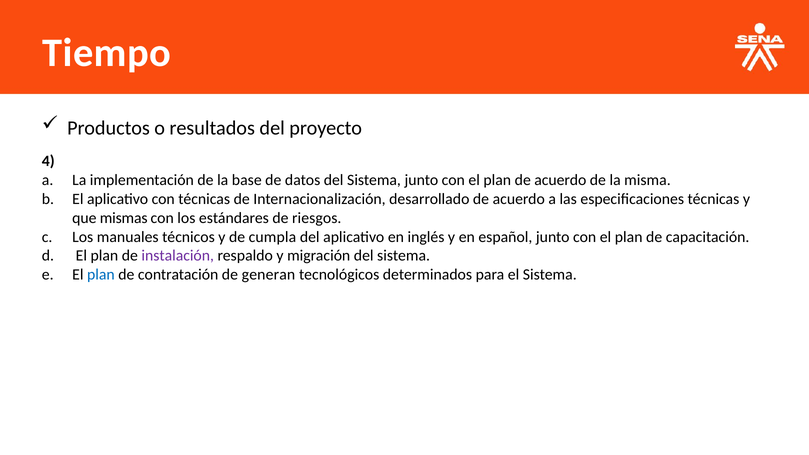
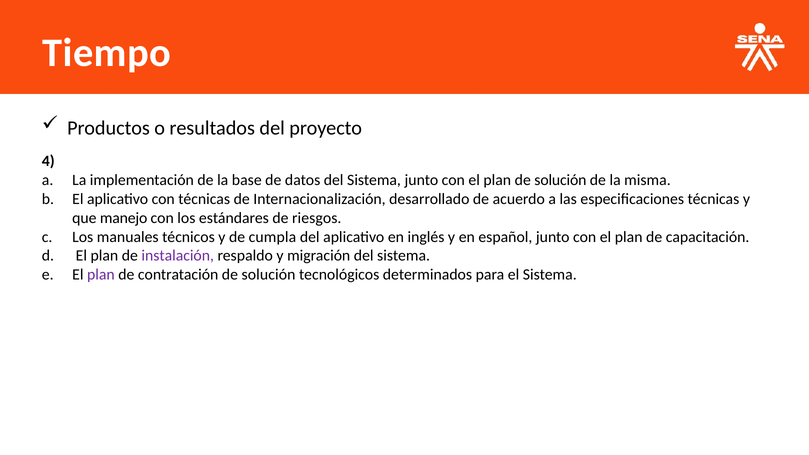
plan de acuerdo: acuerdo -> solución (560, 180)
mismas: mismas -> manejo (124, 218)
plan colour: blue -> purple (101, 275)
contratación de generan: generan -> solución (268, 275)
